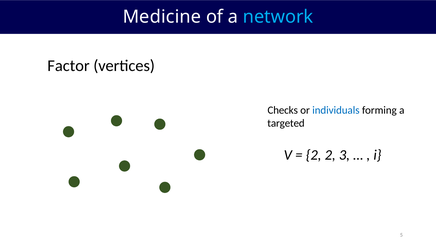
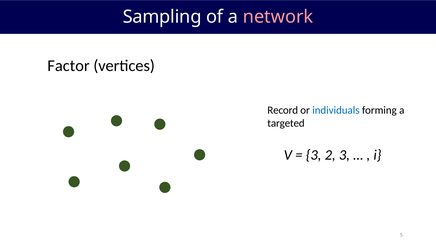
Medicine: Medicine -> Sampling (162, 17)
network colour: light blue -> pink (278, 17)
Checks: Checks -> Record (283, 110)
2: 2 -> 3 (314, 155)
